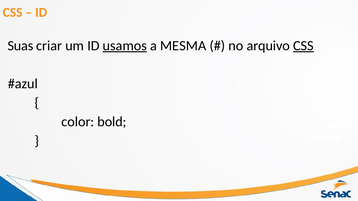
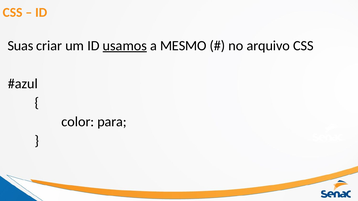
MESMA: MESMA -> MESMO (183, 46)
CSS underline: present -> none (303, 46)
bold: bold -> para (112, 122)
